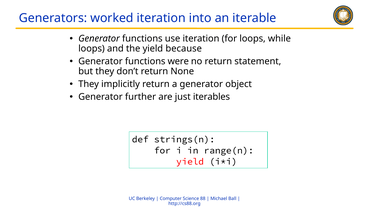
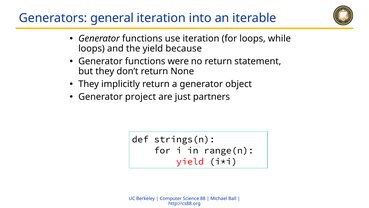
worked: worked -> general (112, 18)
further: further -> project (141, 97)
iterables: iterables -> partners (211, 97)
